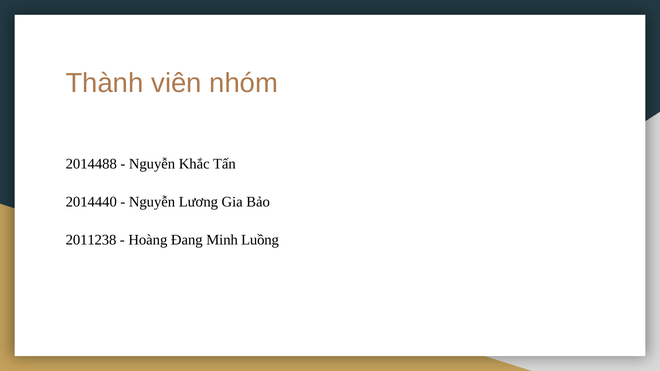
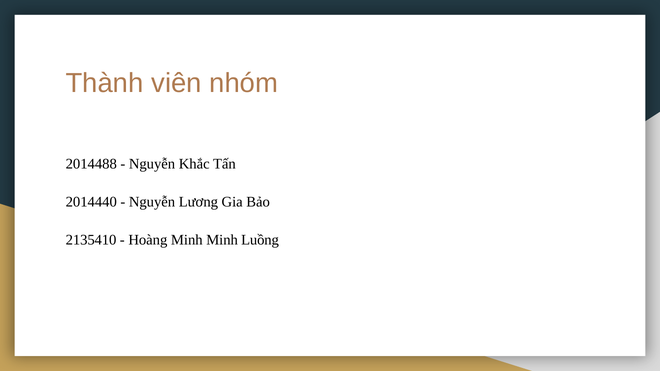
2011238: 2011238 -> 2135410 (91, 240)
Hoàng Đang: Đang -> Minh (187, 240)
